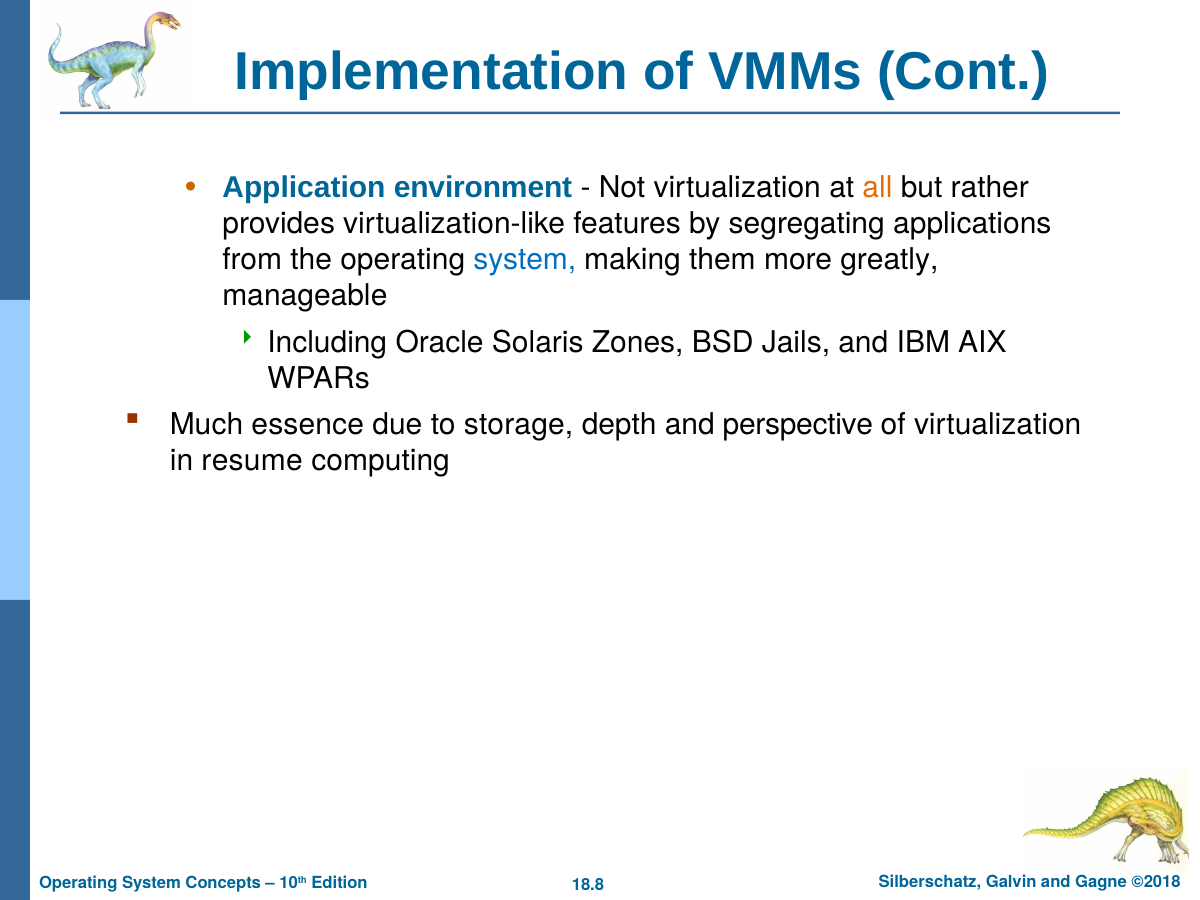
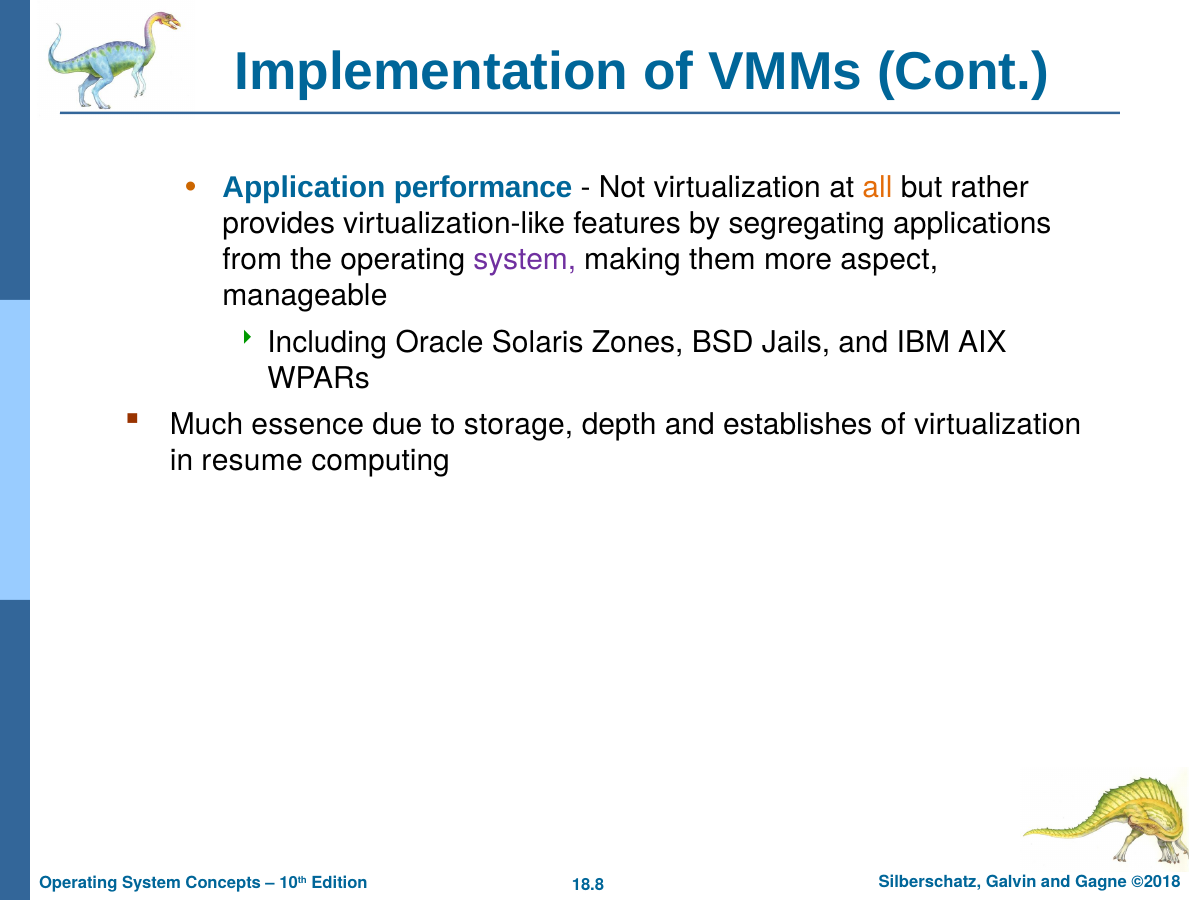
environment: environment -> performance (483, 188)
system colour: blue -> purple (525, 260)
greatly: greatly -> aspect (889, 260)
perspective: perspective -> establishes (798, 425)
